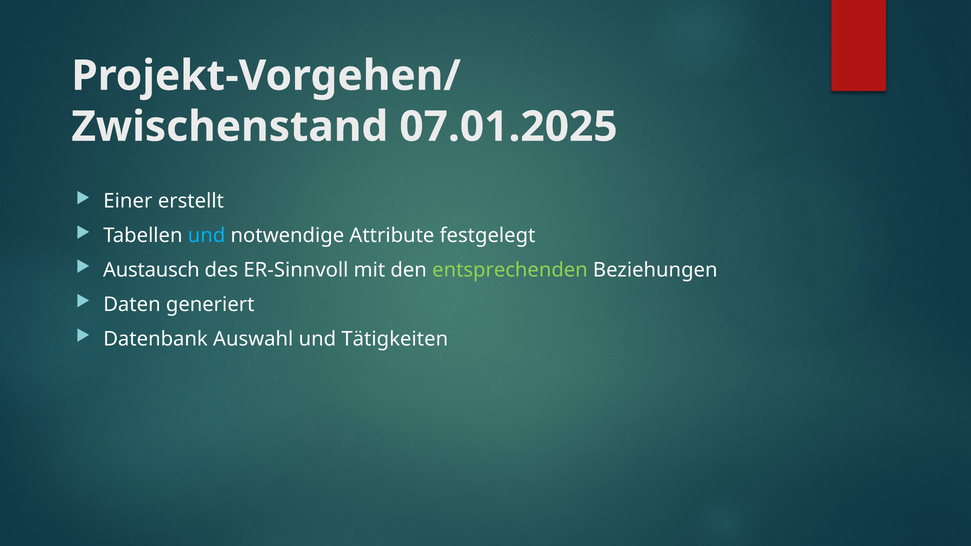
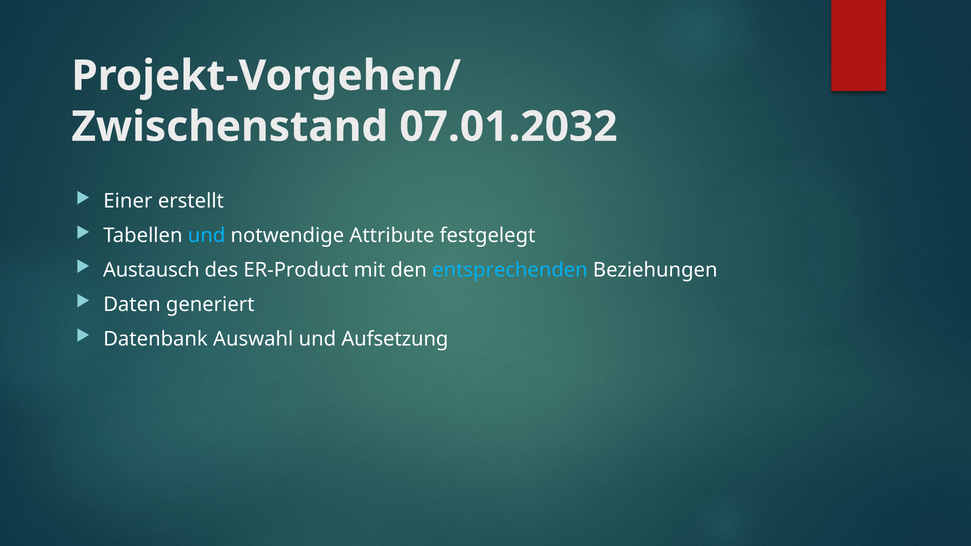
07.01.2025: 07.01.2025 -> 07.01.2032 (508, 127)
ER-Sinnvoll: ER-Sinnvoll -> ER-Product (296, 270)
entsprechenden colour: light green -> light blue (510, 270)
Tätigkeiten: Tätigkeiten -> Aufsetzung (395, 339)
